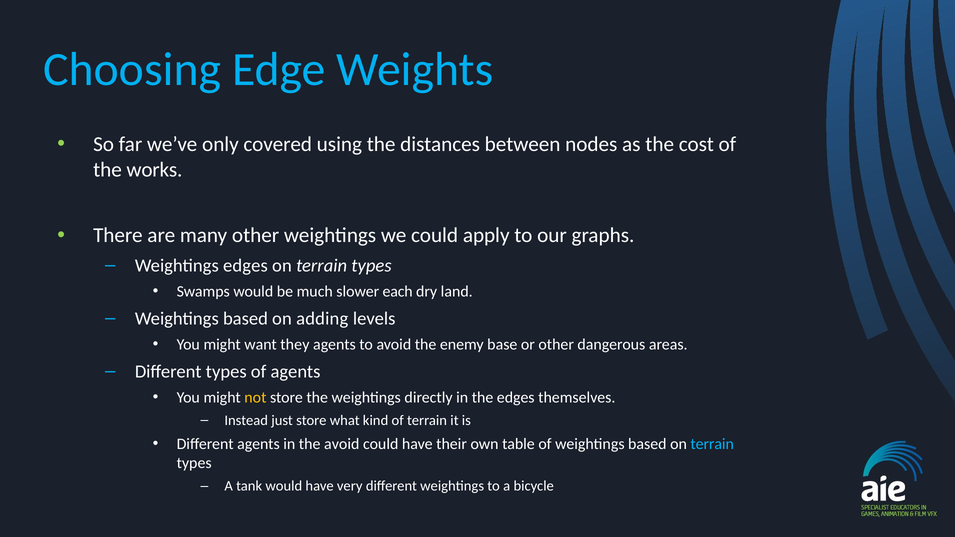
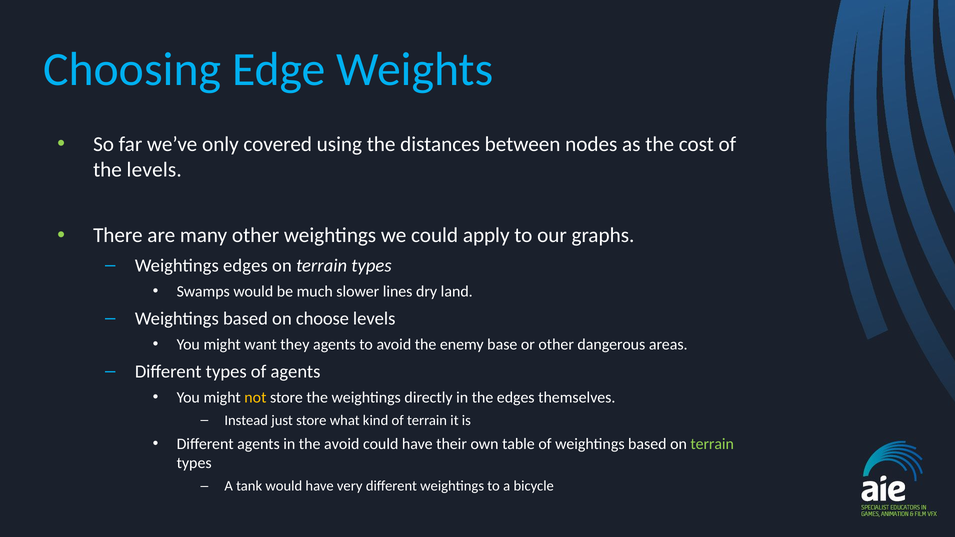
the works: works -> levels (154, 170)
each: each -> lines (398, 291)
adding: adding -> choose (322, 319)
terrain colour: light blue -> light green (712, 444)
